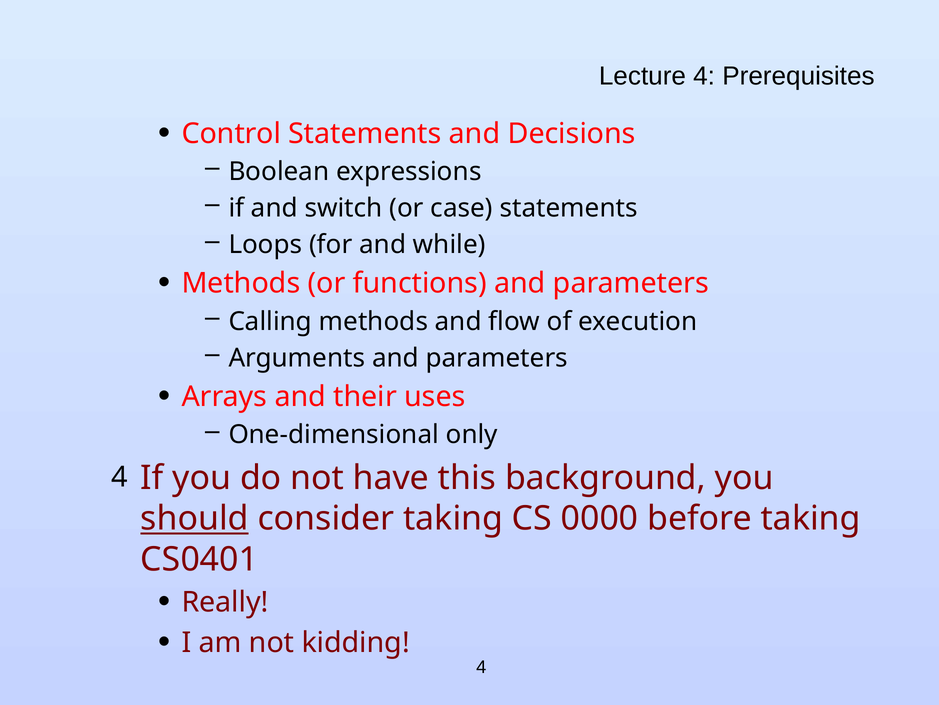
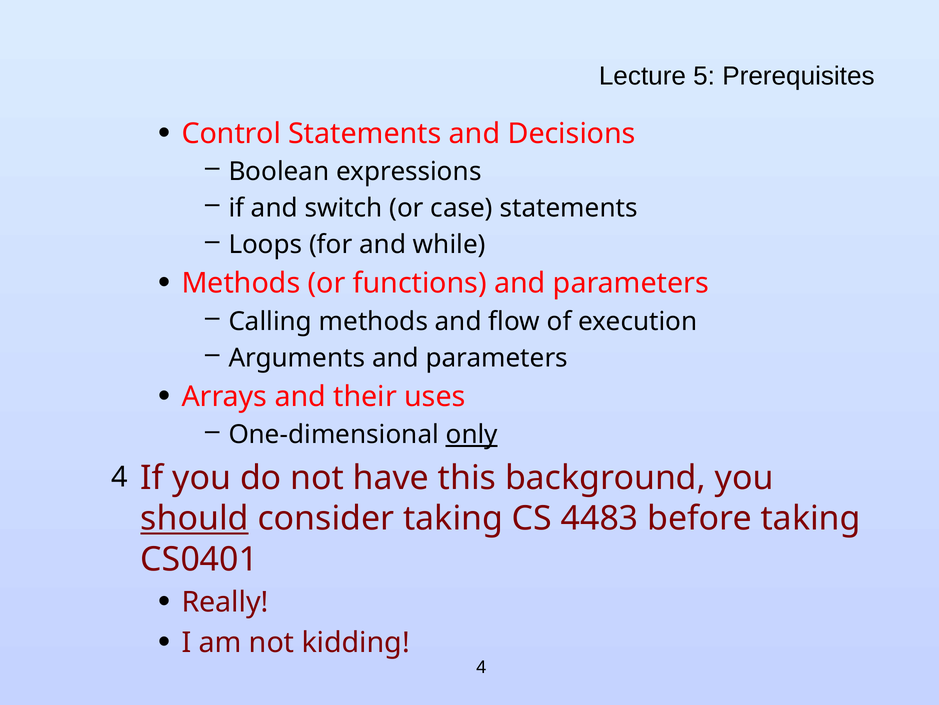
Lecture 4: 4 -> 5 (704, 76)
only underline: none -> present (472, 434)
0000: 0000 -> 4483 (600, 518)
